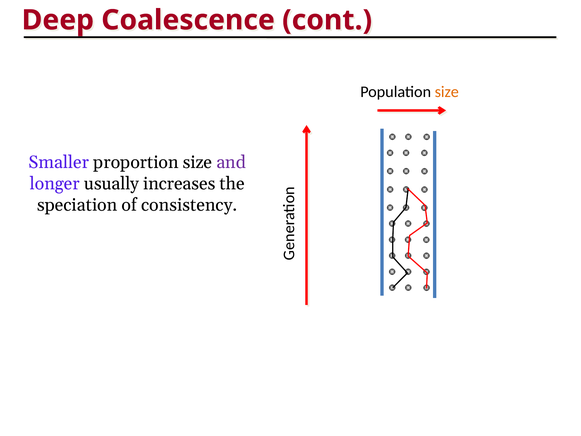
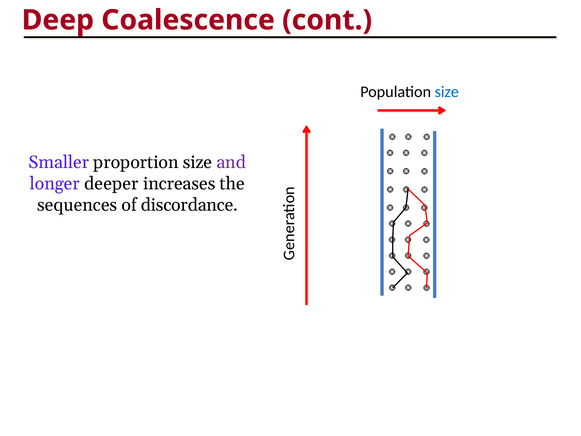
size colour: orange -> blue (447, 92)
usually: usually -> deeper (111, 184)
speciation: speciation -> sequences (77, 205)
consistency: consistency -> discordance (189, 205)
